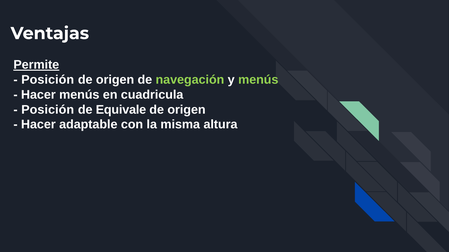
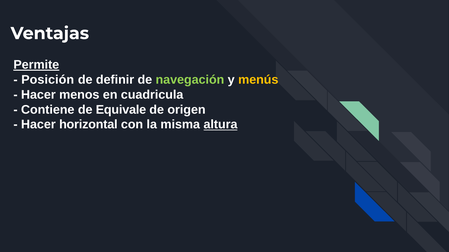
origen: origen -> definir (115, 80)
menús colour: light green -> yellow (258, 80)
Hacer menús: menús -> menos (79, 95)
Posición: Posición -> Contiene (48, 110)
adaptable: adaptable -> horizontal (88, 125)
altura underline: none -> present (220, 125)
